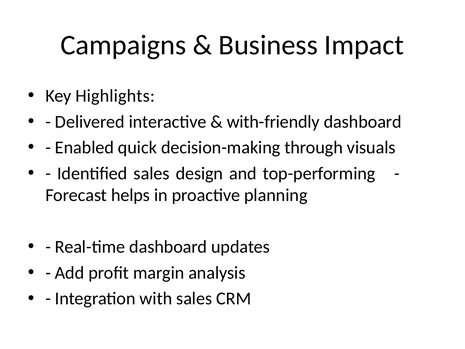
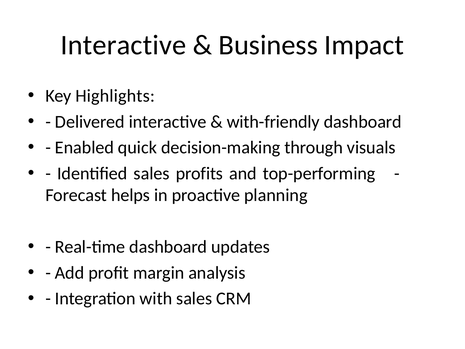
Campaigns: Campaigns -> Interactive (123, 45)
design: design -> profits (199, 173)
